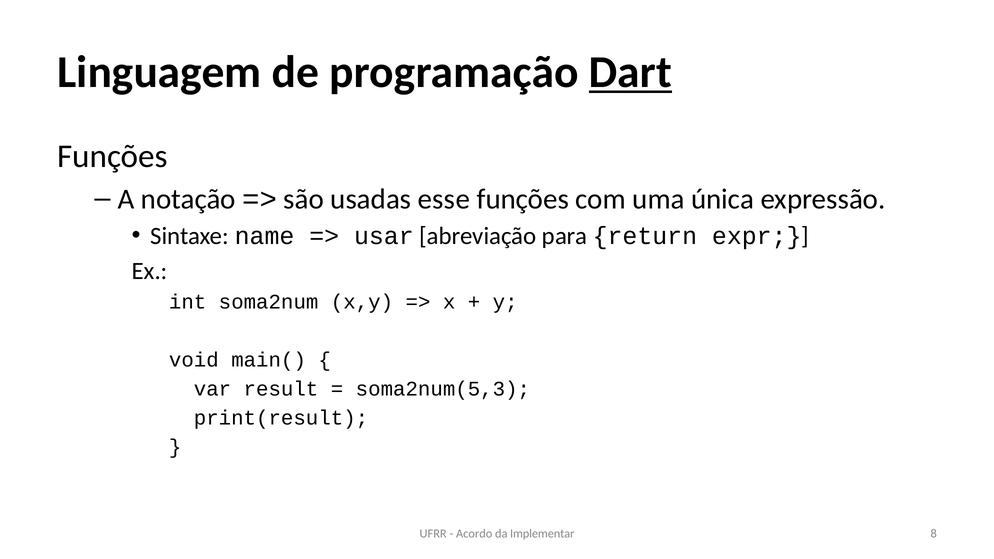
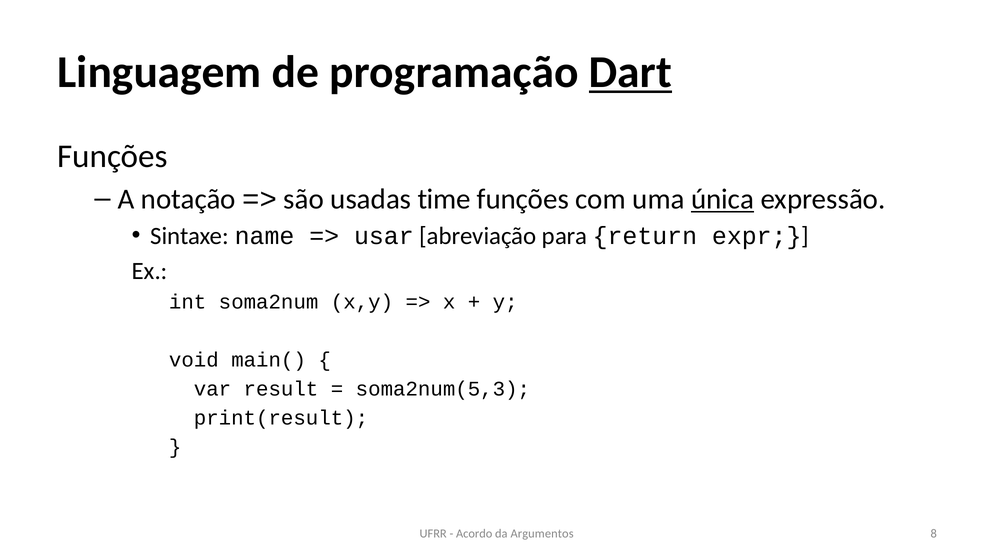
esse: esse -> time (444, 199)
única underline: none -> present (723, 199)
Implementar: Implementar -> Argumentos (542, 534)
